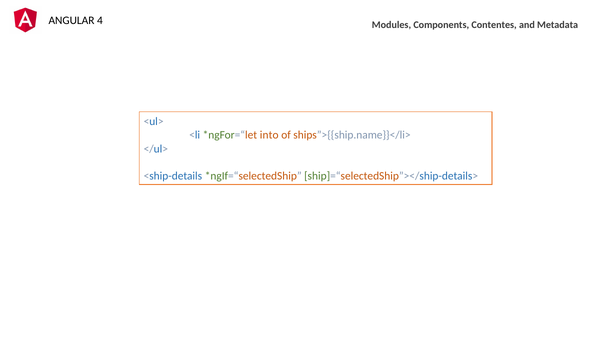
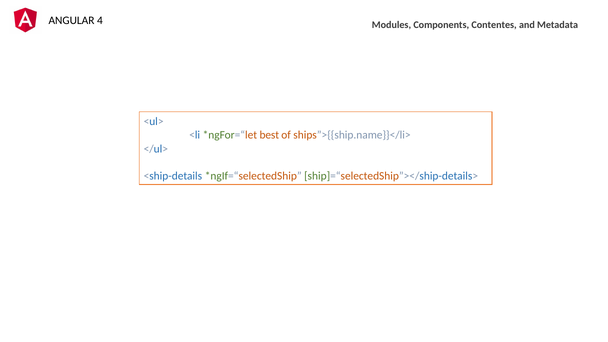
into: into -> best (269, 135)
